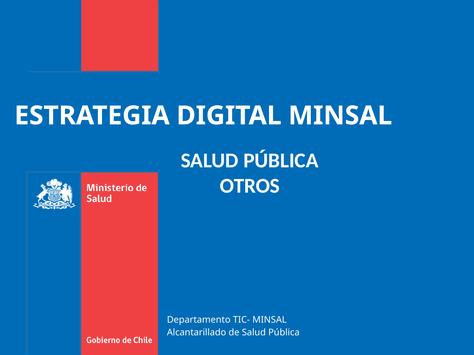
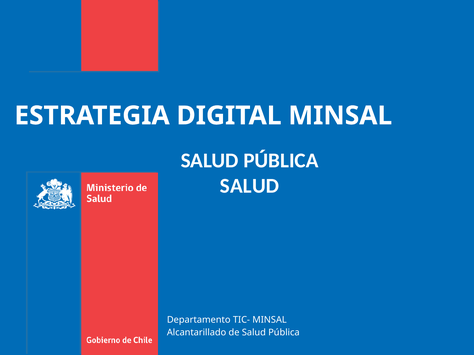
OTROS: OTROS -> SALUD (250, 186)
